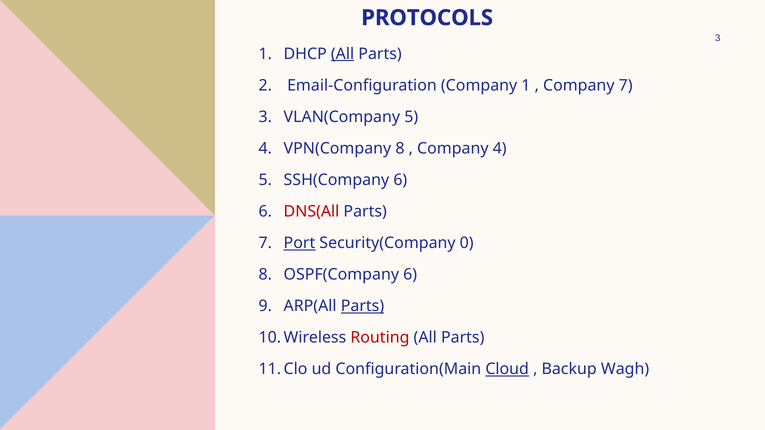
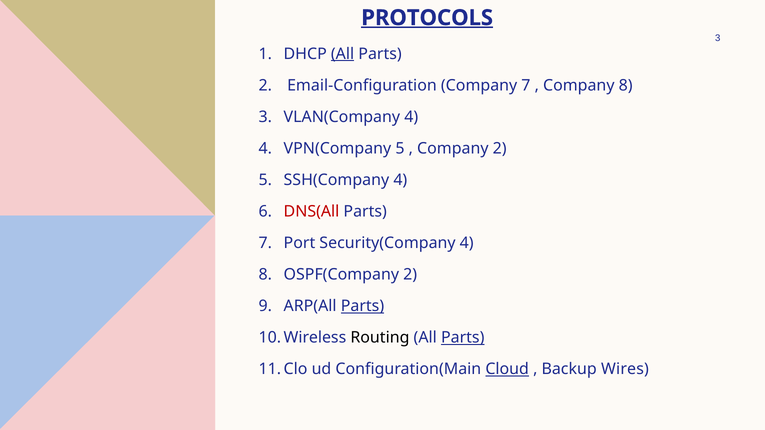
PROTOCOLS underline: none -> present (427, 18)
Company 1: 1 -> 7 (526, 85)
Company 7: 7 -> 8 (626, 85)
VLAN(Company 5: 5 -> 4 (411, 117)
VPN(Company 8: 8 -> 5 (400, 148)
Company 4: 4 -> 2 (500, 148)
SSH(Company 6: 6 -> 4 (400, 180)
Port underline: present -> none (299, 243)
Security(Company 0: 0 -> 4 (467, 243)
OSPF(Company 6: 6 -> 2 (410, 275)
Routing colour: red -> black (380, 338)
Parts underline: none -> present (463, 338)
Wagh: Wagh -> Wires (625, 369)
